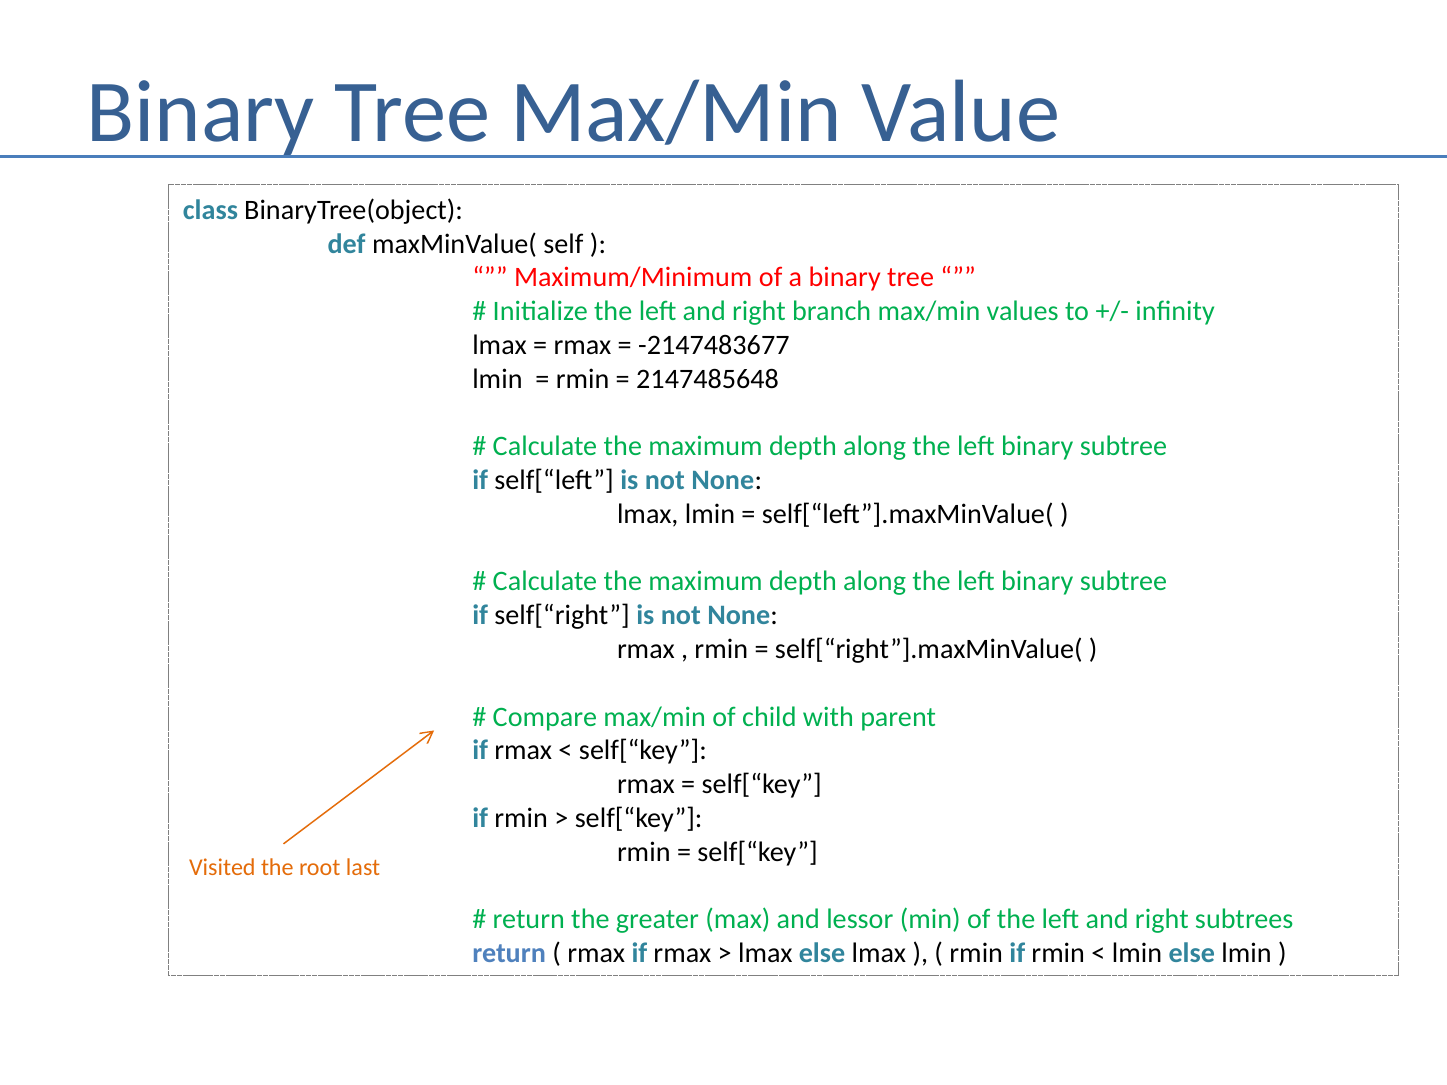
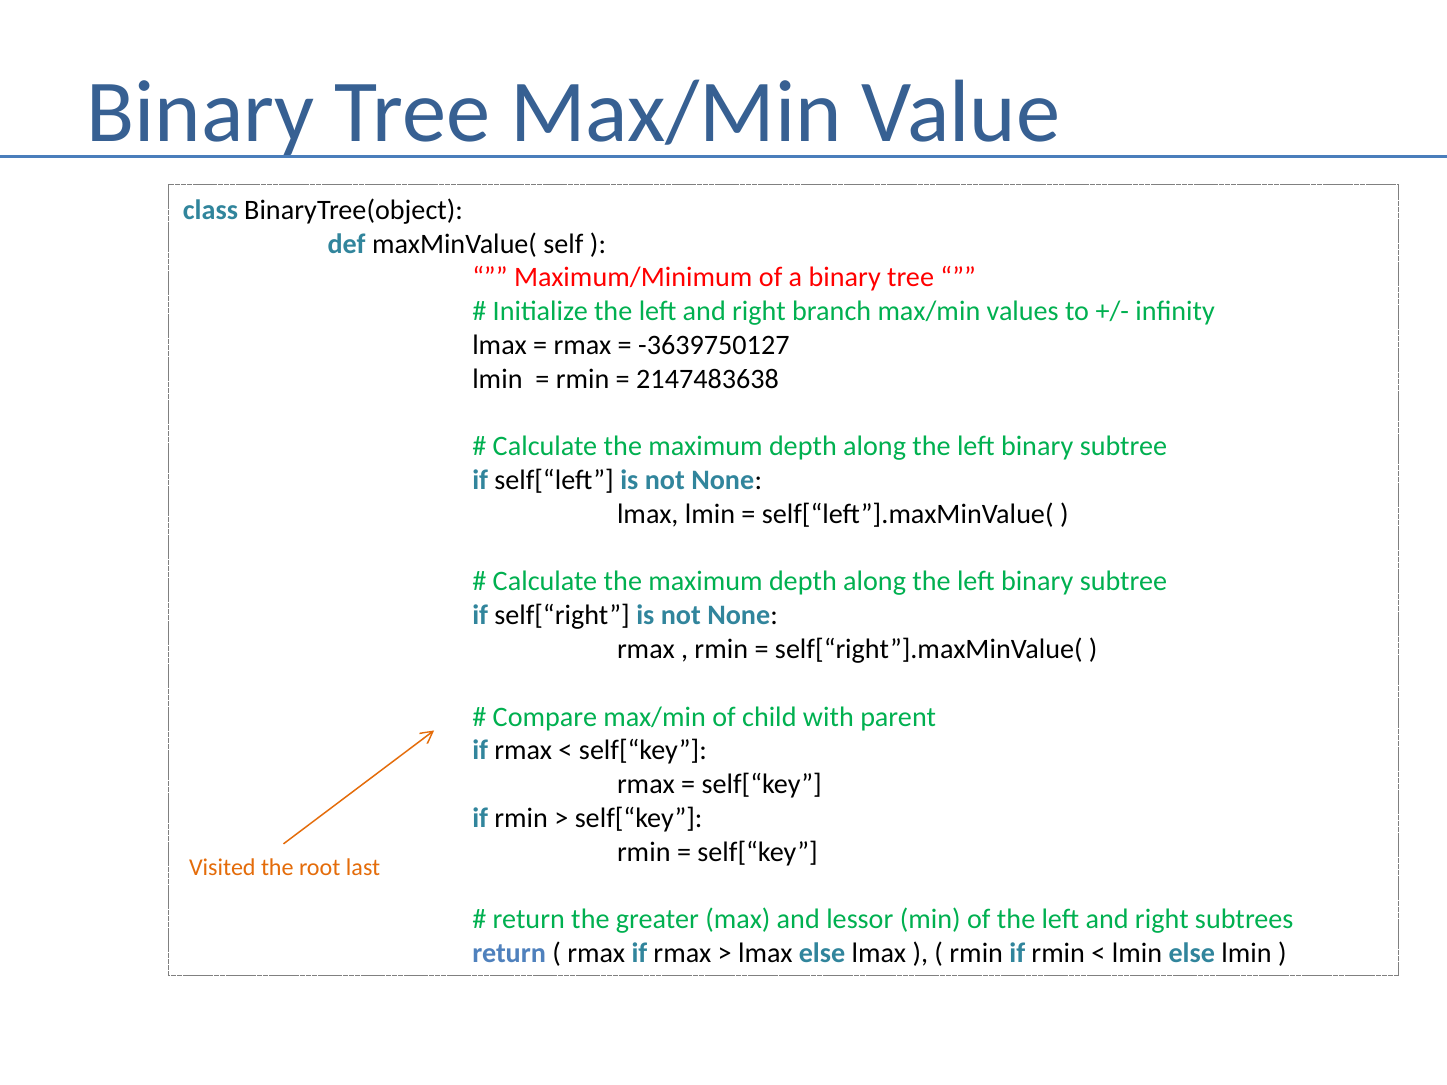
-2147483677: -2147483677 -> -3639750127 (714, 345)
2147485648: 2147485648 -> 2147483638 (708, 379)
